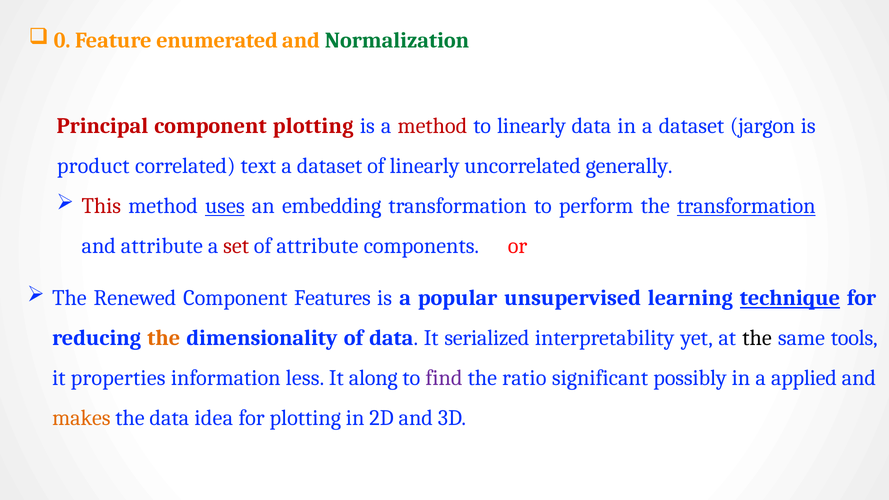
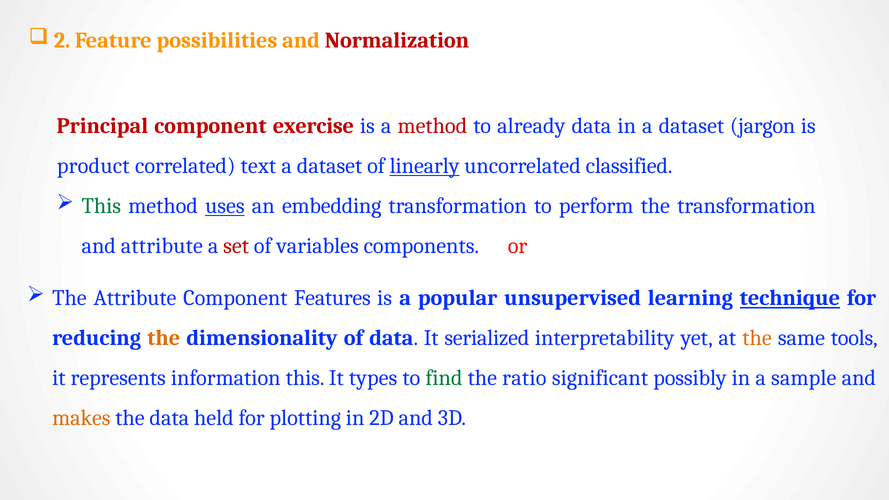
0: 0 -> 2 (62, 40)
enumerated: enumerated -> possibilities (217, 40)
Normalization colour: green -> red (397, 40)
component plotting: plotting -> exercise (313, 126)
to linearly: linearly -> already (531, 126)
linearly underline: none -> present (425, 166)
generally: generally -> classified (629, 166)
This colour: red -> green (101, 206)
transformation underline: present -> none (746, 206)
of attribute: attribute -> variables (318, 246)
The Renewed: Renewed -> Attribute (135, 298)
the colour: black -> orange (757, 338)
properties: properties -> represents (118, 378)
information less: less -> this (305, 378)
along: along -> types (373, 378)
find colour: purple -> green (444, 378)
applied: applied -> sample (804, 378)
idea: idea -> held (214, 418)
